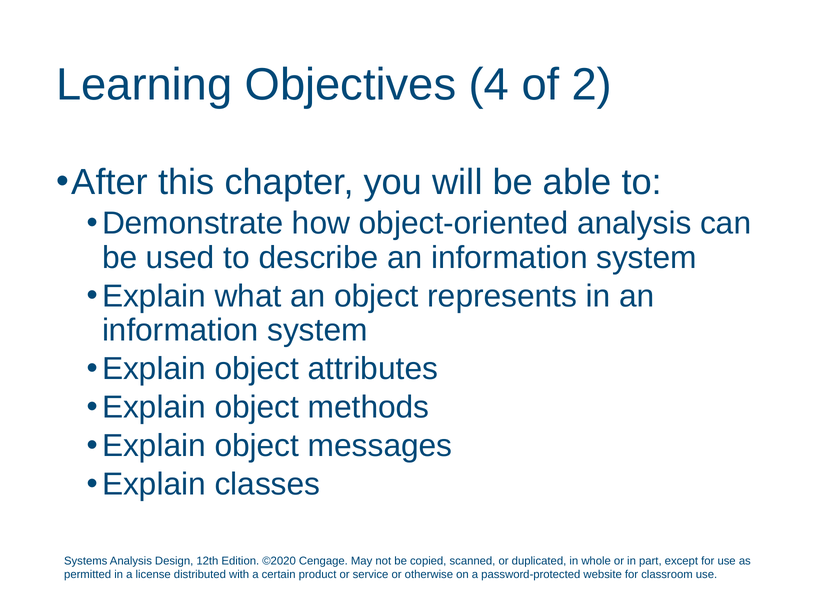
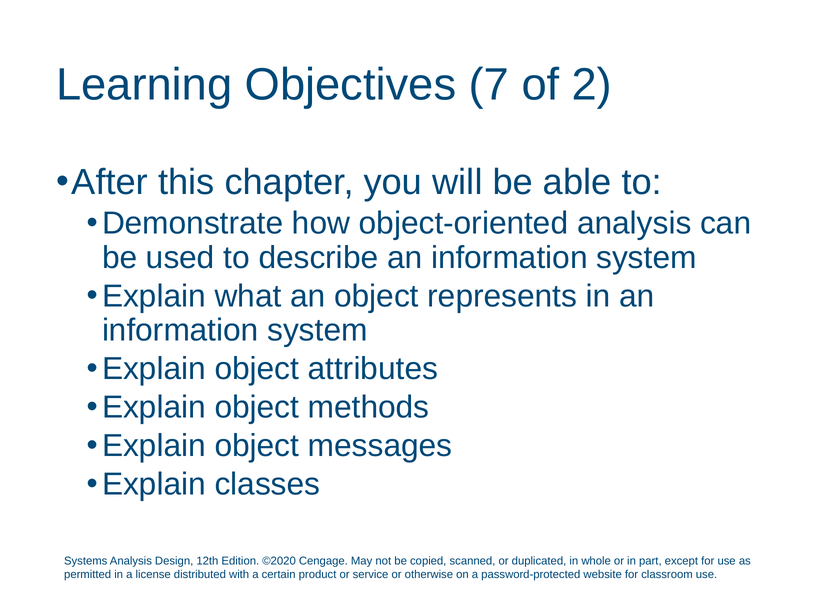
4: 4 -> 7 (489, 85)
